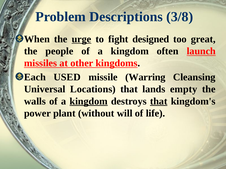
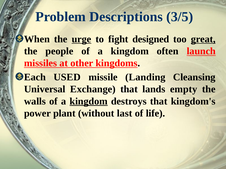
3/8: 3/8 -> 3/5 (180, 17)
great underline: none -> present (203, 39)
Warring: Warring -> Landing (145, 77)
Locations: Locations -> Exchange (93, 89)
that underline: present -> none (159, 102)
will: will -> last (125, 114)
